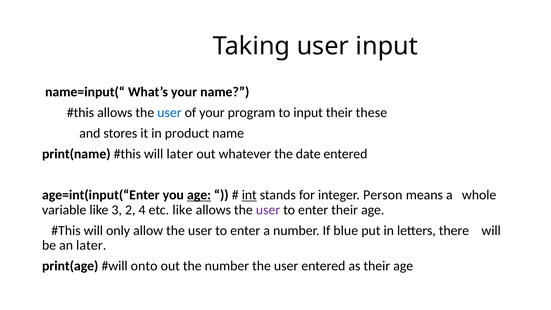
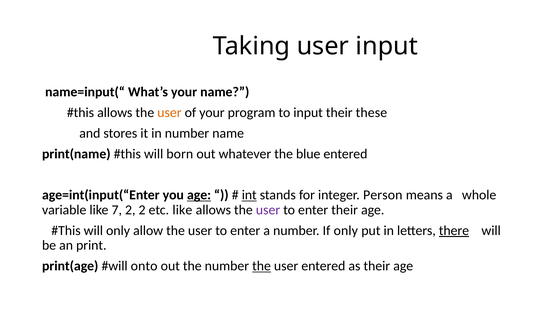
user colour: blue -> orange (169, 113)
in product: product -> number (187, 133)
will later: later -> born (180, 154)
date: date -> blue (308, 154)
3: 3 -> 7 (117, 210)
2 4: 4 -> 2 (142, 210)
If blue: blue -> only (346, 230)
there underline: none -> present (454, 230)
an later: later -> print (91, 245)
the underline: none -> present (262, 266)
